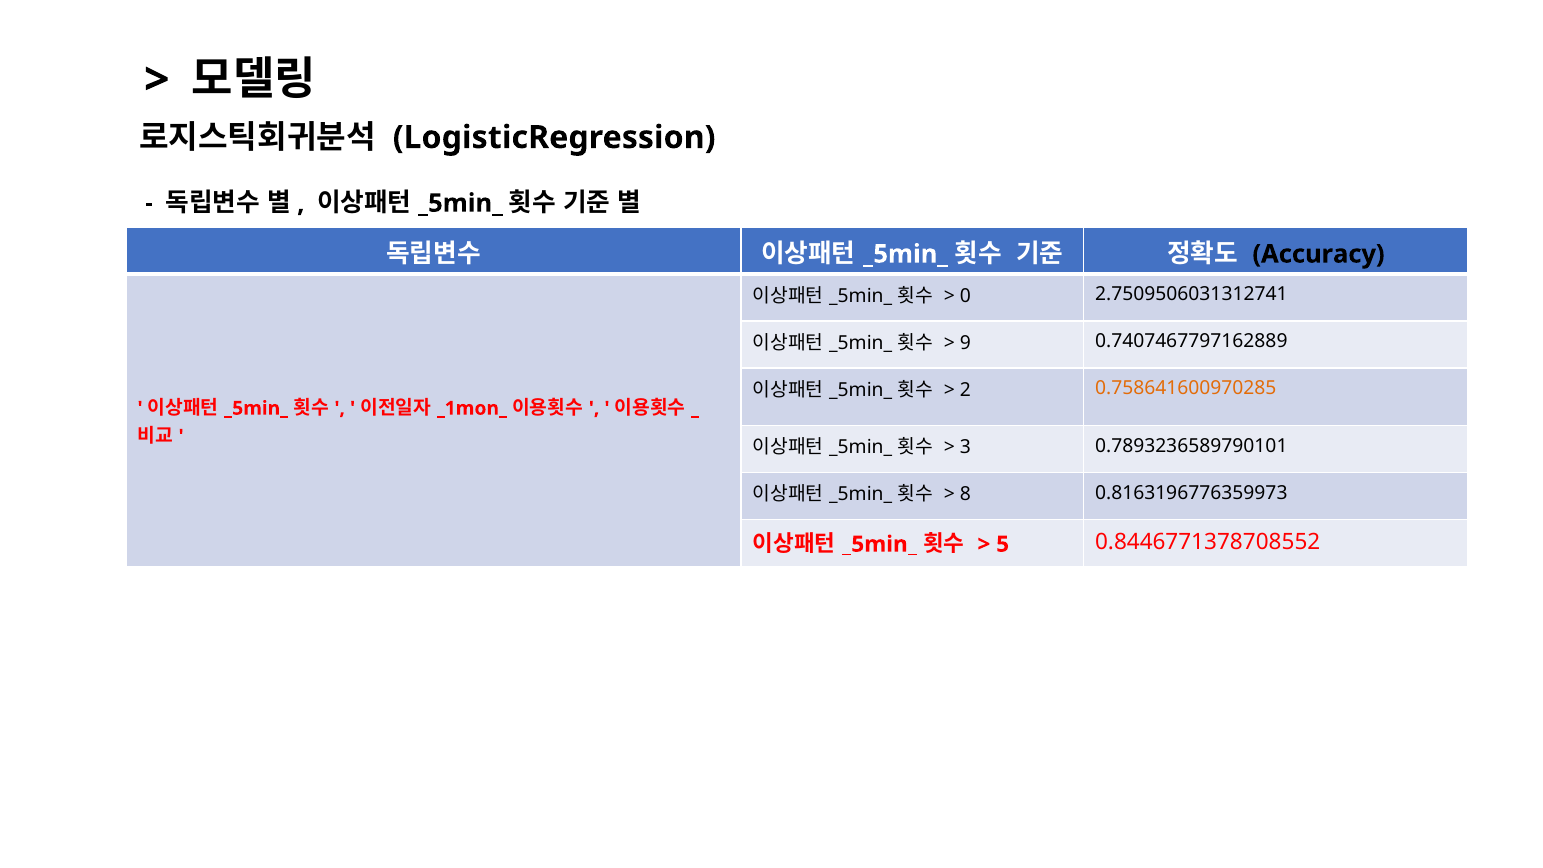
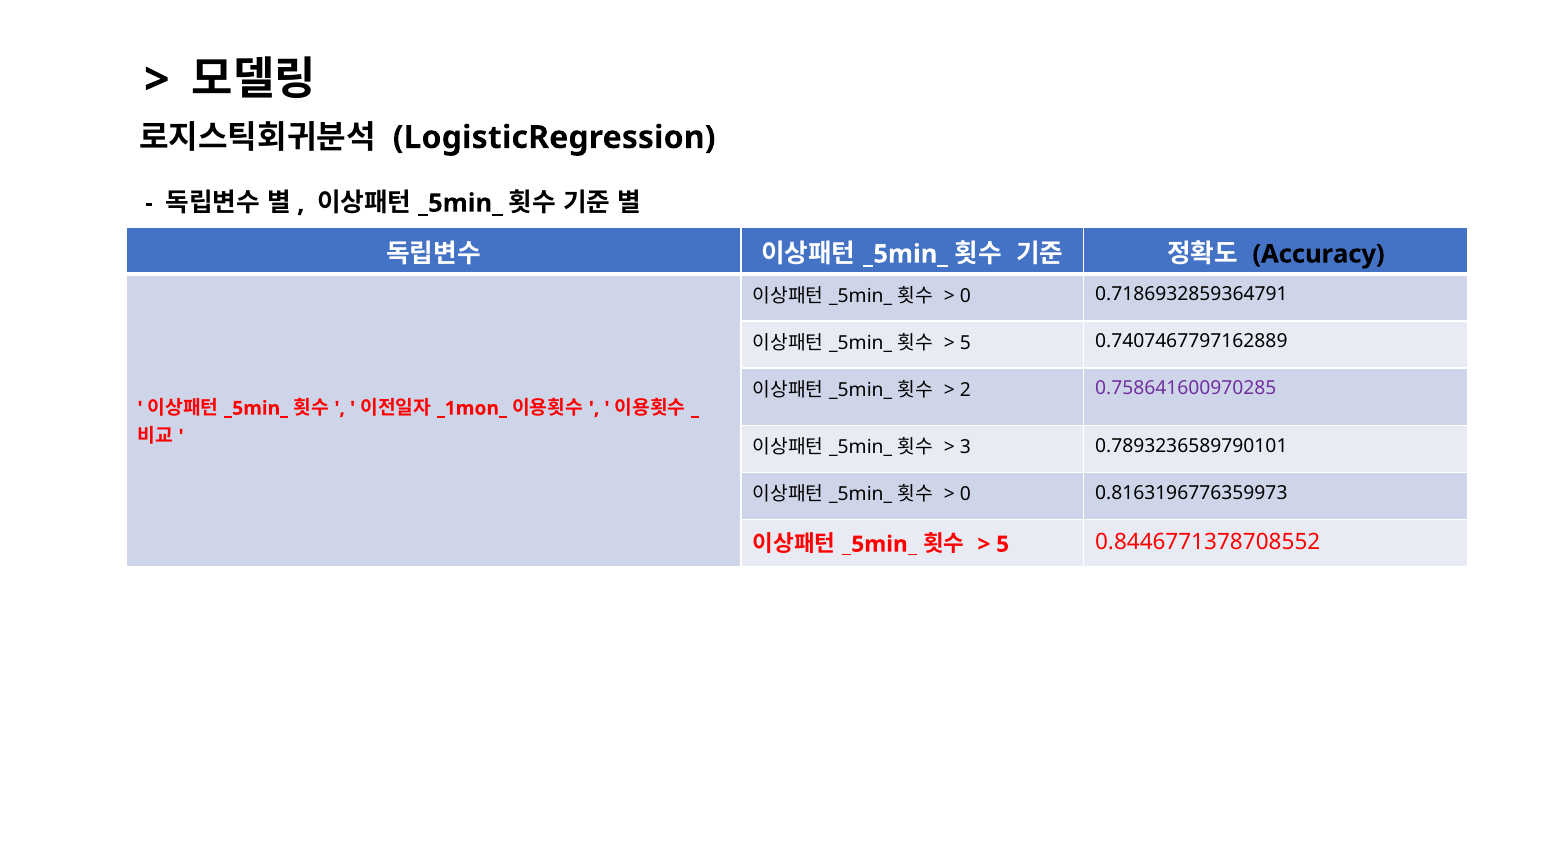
2.7509506031312741: 2.7509506031312741 -> 0.7186932859364791 (1191, 294)
9: 9 -> 5 (965, 343)
0.758641600970285 colour: orange -> purple (1186, 388)
8: 8 -> 0 (965, 494)
